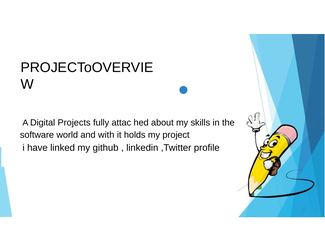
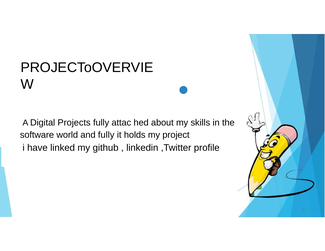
and with: with -> fully (106, 135)
